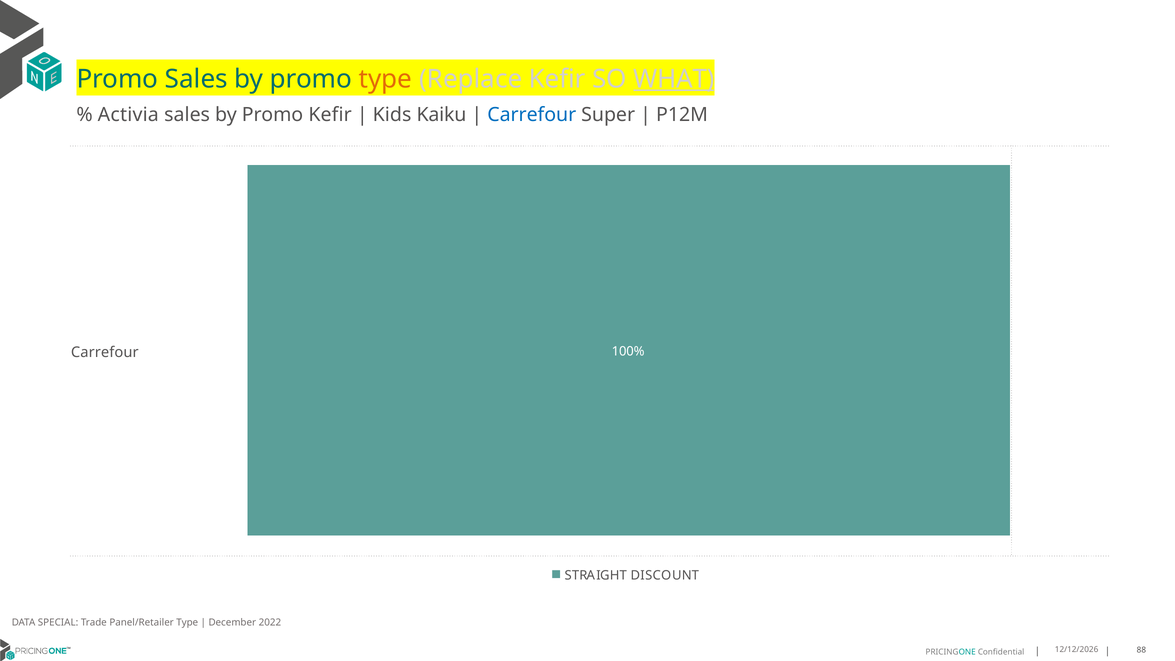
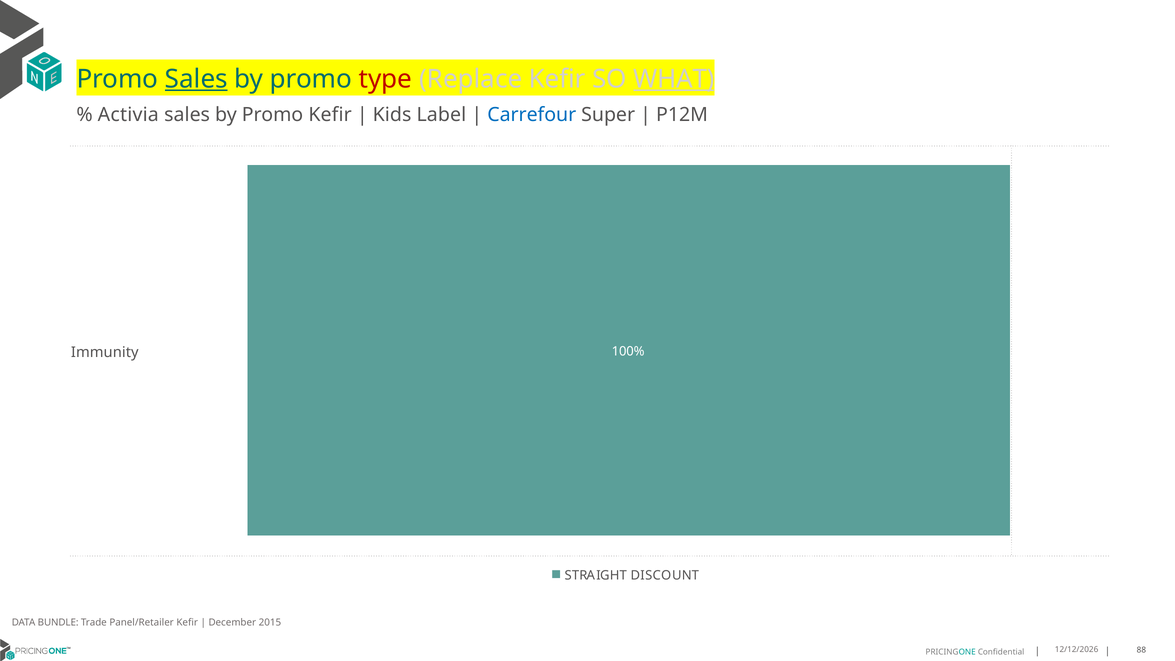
Sales underline: none -> present (196, 79)
type colour: orange -> red (385, 79)
Kaiku: Kaiku -> Label (441, 115)
Carrefour: Carrefour -> Immunity (105, 352)
SPECIAL: SPECIAL -> BUNDLE (58, 623)
Panel/Retailer Type: Type -> Kefir (187, 623)
2022: 2022 -> 2015 (270, 623)
